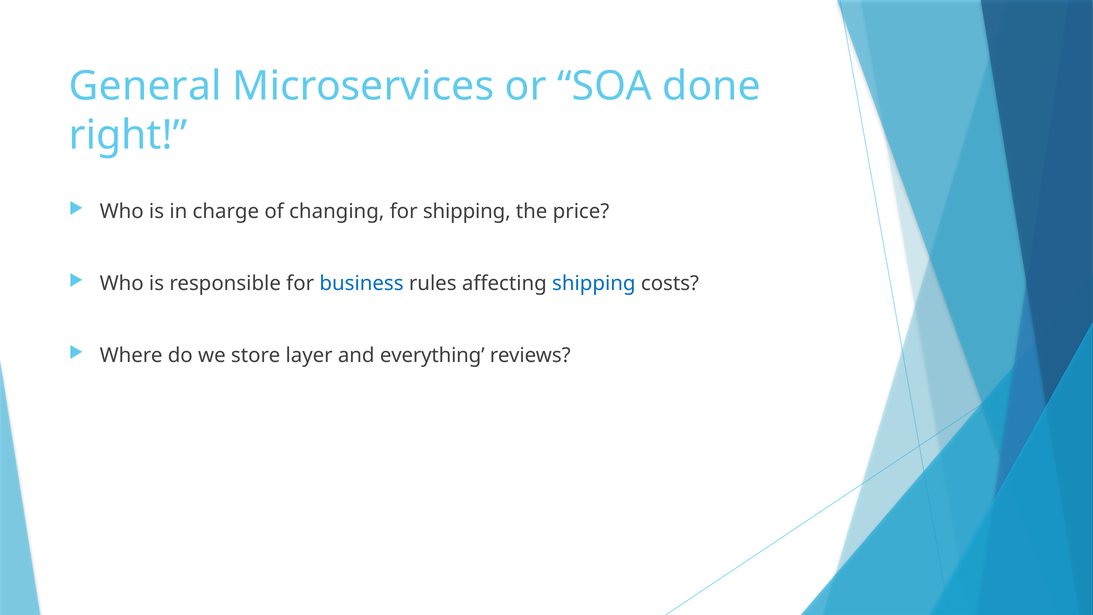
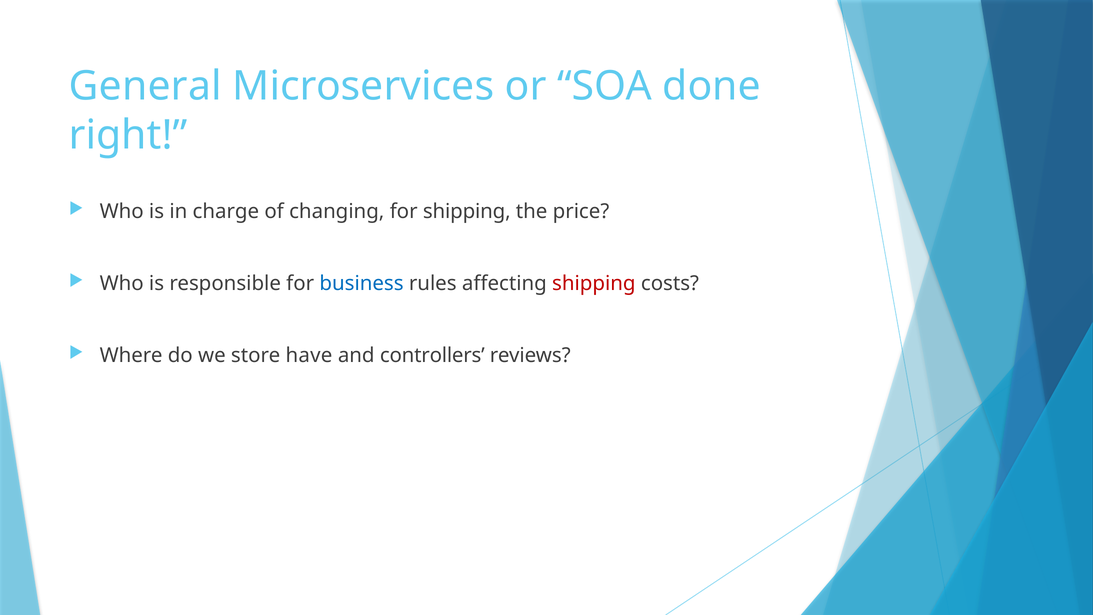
shipping colour: blue -> red (594, 284)
layer: layer -> have (309, 355)
everything: everything -> controllers (432, 355)
